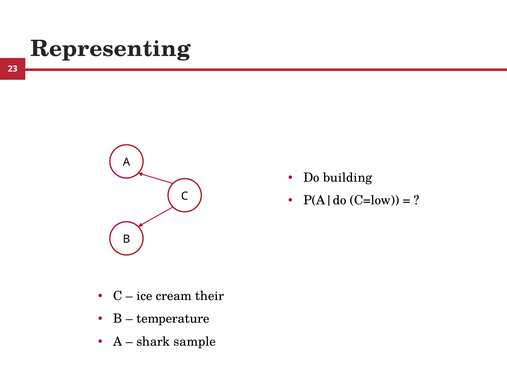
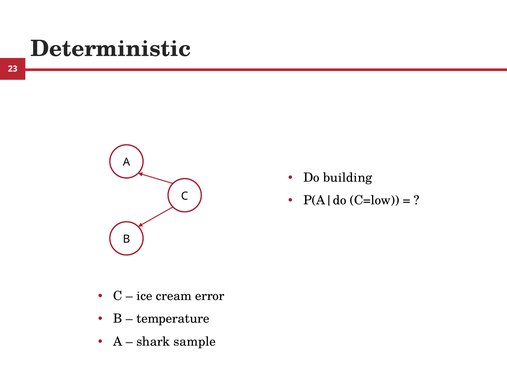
Representing: Representing -> Deterministic (111, 49)
their: their -> error (210, 296)
